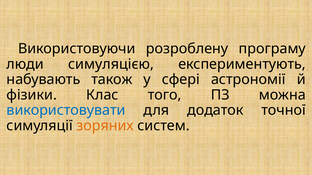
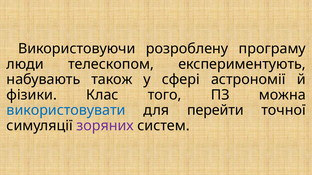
симуляцією: симуляцією -> телескопом (111, 64)
додаток: додаток -> перейти (215, 111)
зоряних colour: orange -> purple (105, 126)
